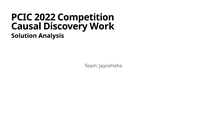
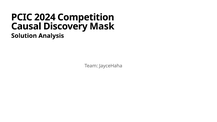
2022: 2022 -> 2024 (45, 17)
Work: Work -> Mask (102, 26)
